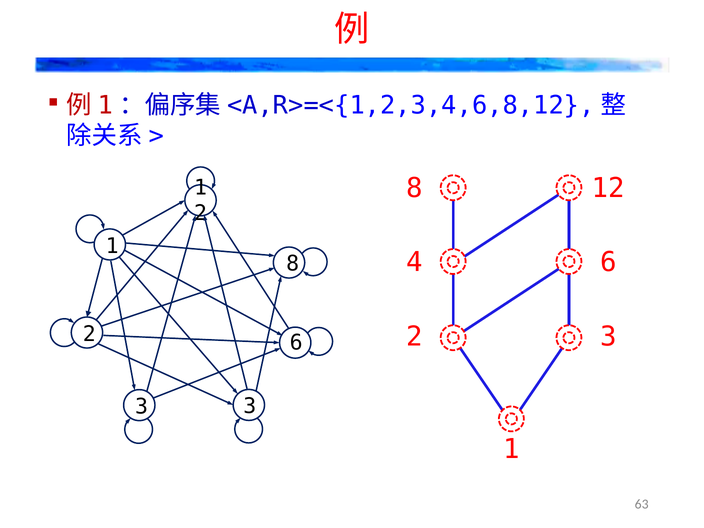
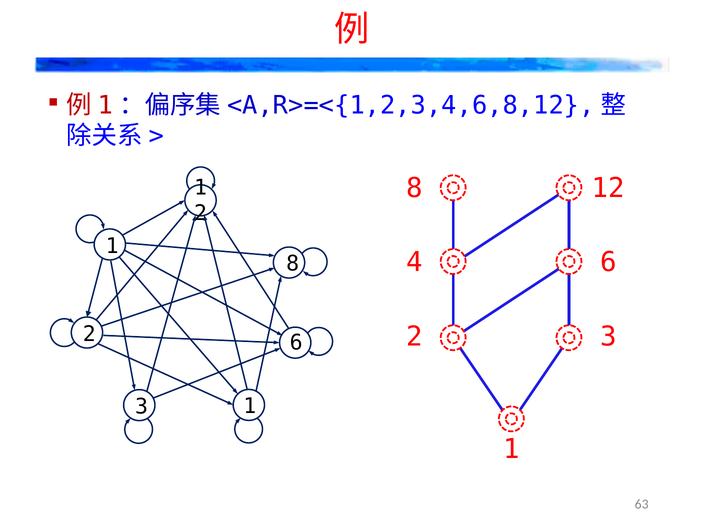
3 3: 3 -> 1 (250, 406)
